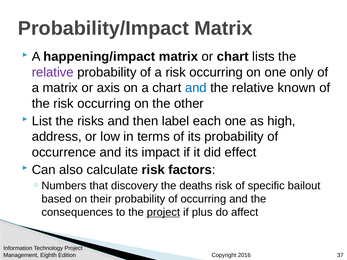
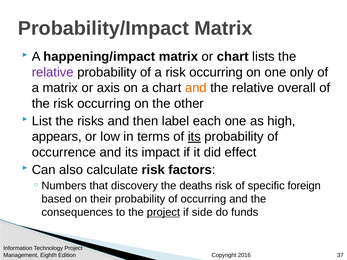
and colour: blue -> orange (196, 88)
known: known -> overall (297, 88)
address: address -> appears (57, 137)
its underline: none -> present (194, 137)
bailout: bailout -> foreign (304, 186)
plus: plus -> side (202, 212)
affect: affect -> funds (245, 212)
